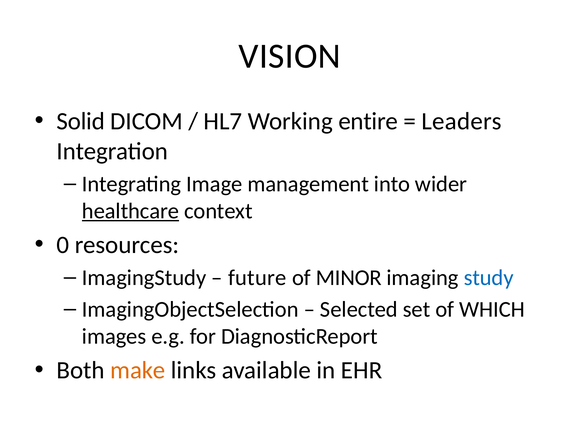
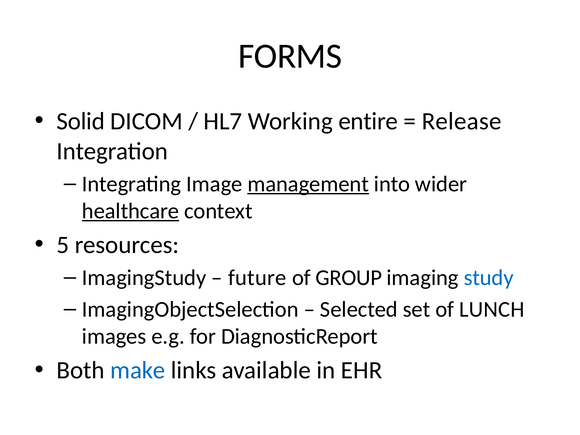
VISION: VISION -> FORMS (290, 56)
Leaders: Leaders -> Release (462, 121)
management underline: none -> present (308, 184)
0: 0 -> 5 (63, 245)
MINOR: MINOR -> GROUP (349, 278)
WHICH: WHICH -> LUNCH (492, 309)
make colour: orange -> blue (138, 370)
